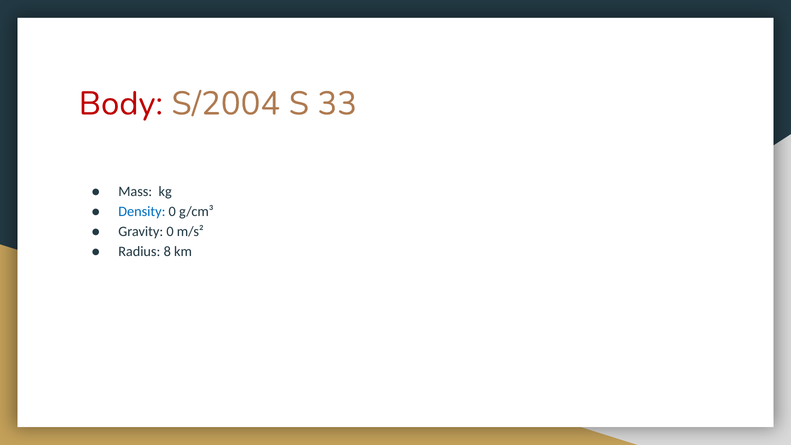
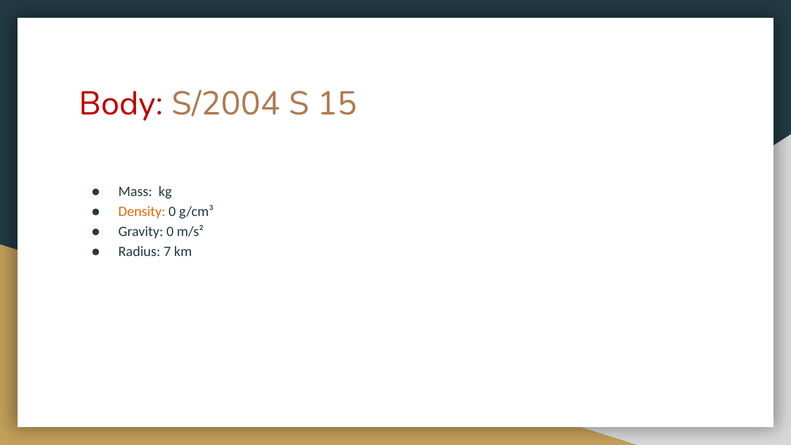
33: 33 -> 15 (337, 104)
Density colour: blue -> orange (142, 212)
8: 8 -> 7 (167, 252)
